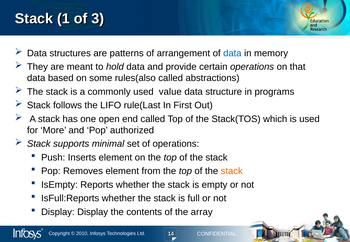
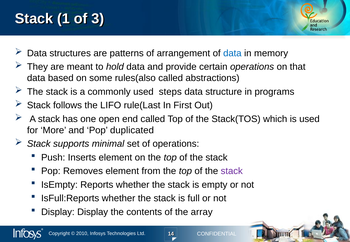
value: value -> steps (170, 92)
authorized: authorized -> duplicated (132, 130)
stack colour: orange -> purple (232, 171)
